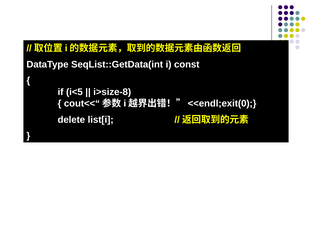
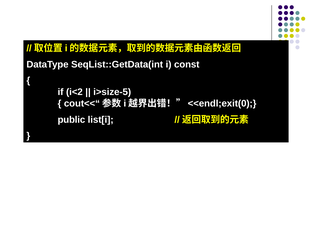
i<5: i<5 -> i<2 (74, 92)
i>size-8: i>size-8 -> i>size-5 (112, 92)
delete: delete -> public (71, 120)
